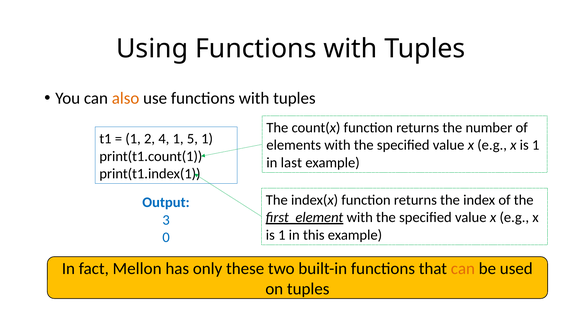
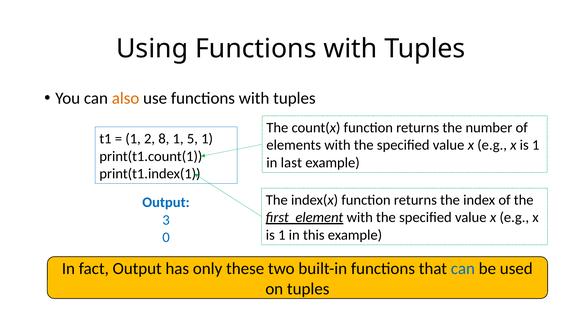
4: 4 -> 8 (164, 139)
fact Mellon: Mellon -> Output (137, 269)
can colour: orange -> blue (463, 269)
